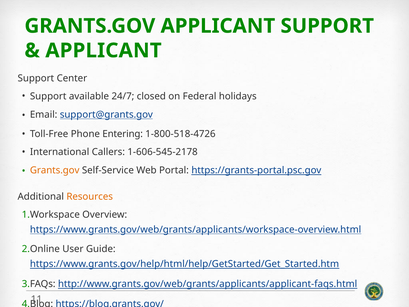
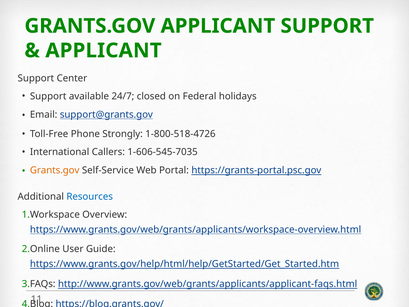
Entering: Entering -> Strongly (123, 134)
1-606-545-2178: 1-606-545-2178 -> 1-606-545-7035 (163, 152)
Resources colour: orange -> blue (90, 197)
